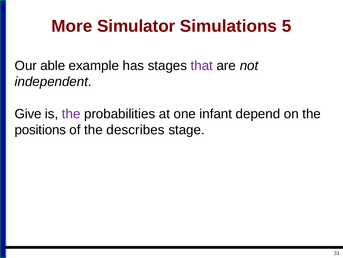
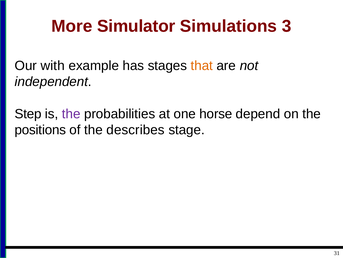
5: 5 -> 3 (287, 26)
able: able -> with (53, 65)
that colour: purple -> orange (202, 65)
Give: Give -> Step (28, 114)
infant: infant -> horse (216, 114)
